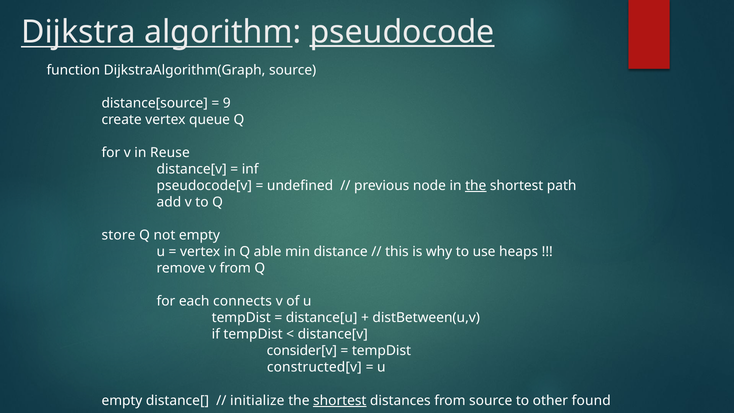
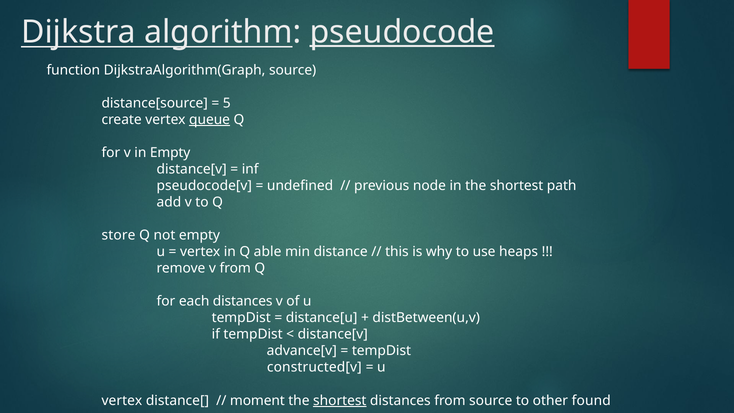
9: 9 -> 5 (227, 103)
queue underline: none -> present (210, 120)
in Reuse: Reuse -> Empty (170, 153)
the underline: present -> none (476, 186)
each connects: connects -> distances (243, 301)
consider[v: consider[v -> advance[v (302, 351)
empty: empty -> vertex (122, 400)
initialize: initialize -> moment (257, 400)
